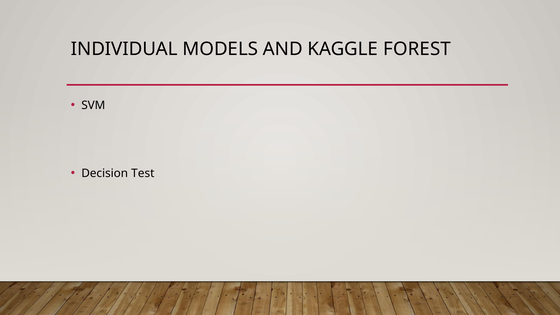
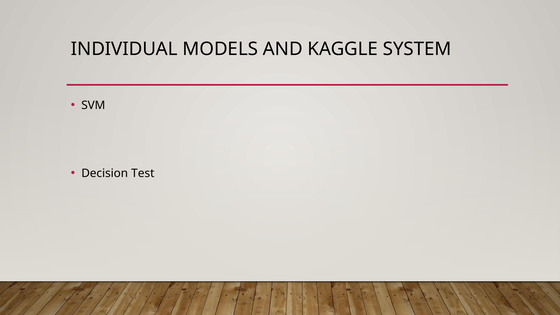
FOREST: FOREST -> SYSTEM (417, 49)
